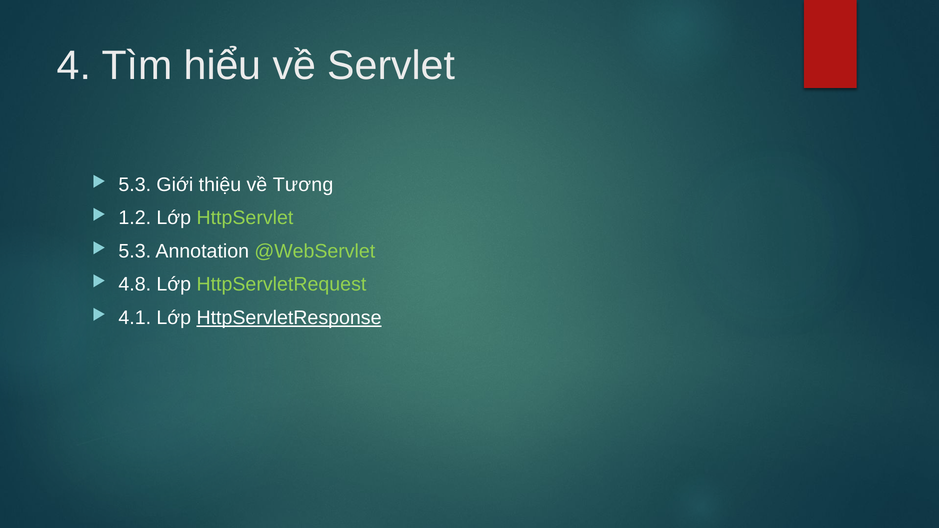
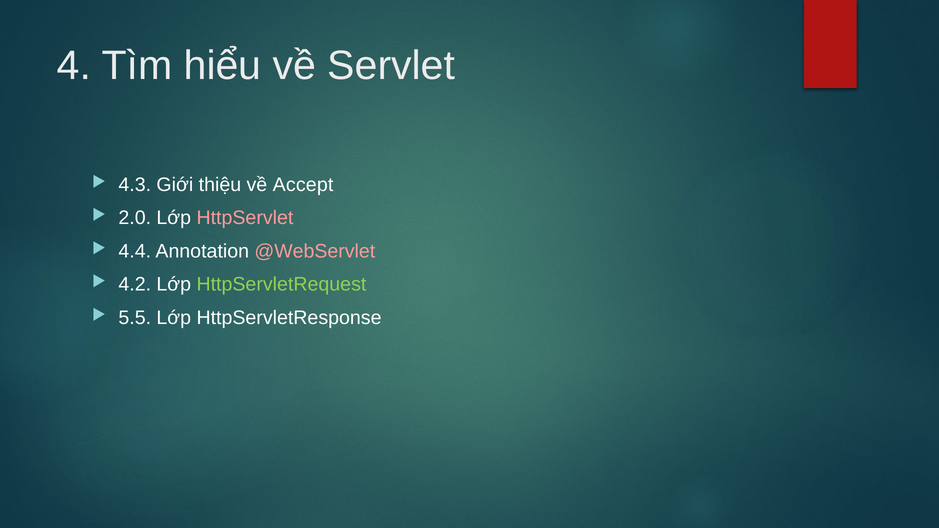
5.3: 5.3 -> 4.3 (135, 185)
Tương: Tương -> Accept (303, 185)
1.2: 1.2 -> 2.0 (135, 218)
HttpServlet colour: light green -> pink (245, 218)
5.3: 5.3 -> 4.4 (135, 251)
@WebServlet colour: light green -> pink (315, 251)
4.8: 4.8 -> 4.2 (135, 285)
4.1: 4.1 -> 5.5 (135, 318)
HttpServletResponse underline: present -> none (289, 318)
